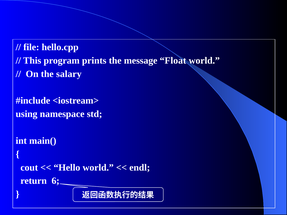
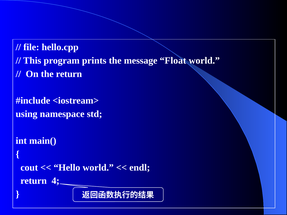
the salary: salary -> return (69, 74)
6: 6 -> 4 (56, 181)
